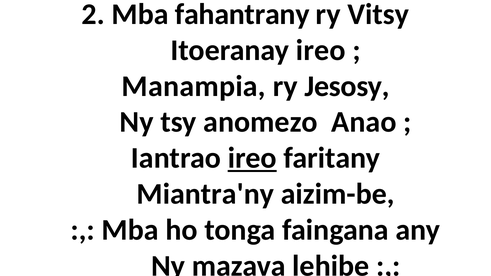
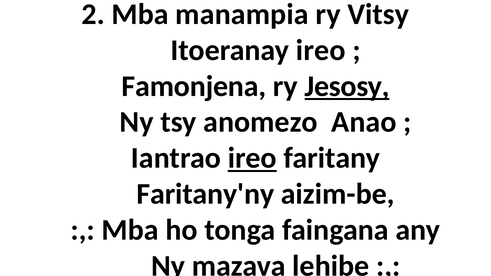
fahantrany: fahantrany -> manampia (242, 14)
Manampia: Manampia -> Famonjena (194, 86)
Jesosy underline: none -> present (347, 86)
Miantra'ny: Miantra'ny -> Faritany'ny (205, 194)
